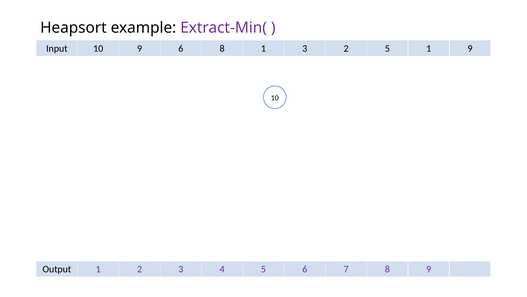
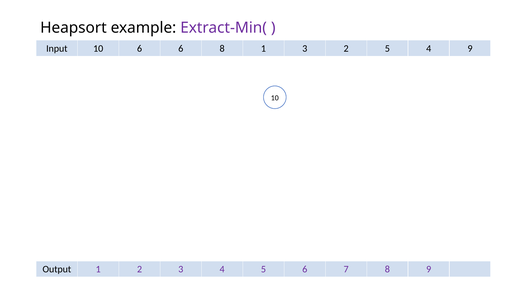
10 9: 9 -> 6 (140, 48)
5 1: 1 -> 4 (429, 48)
